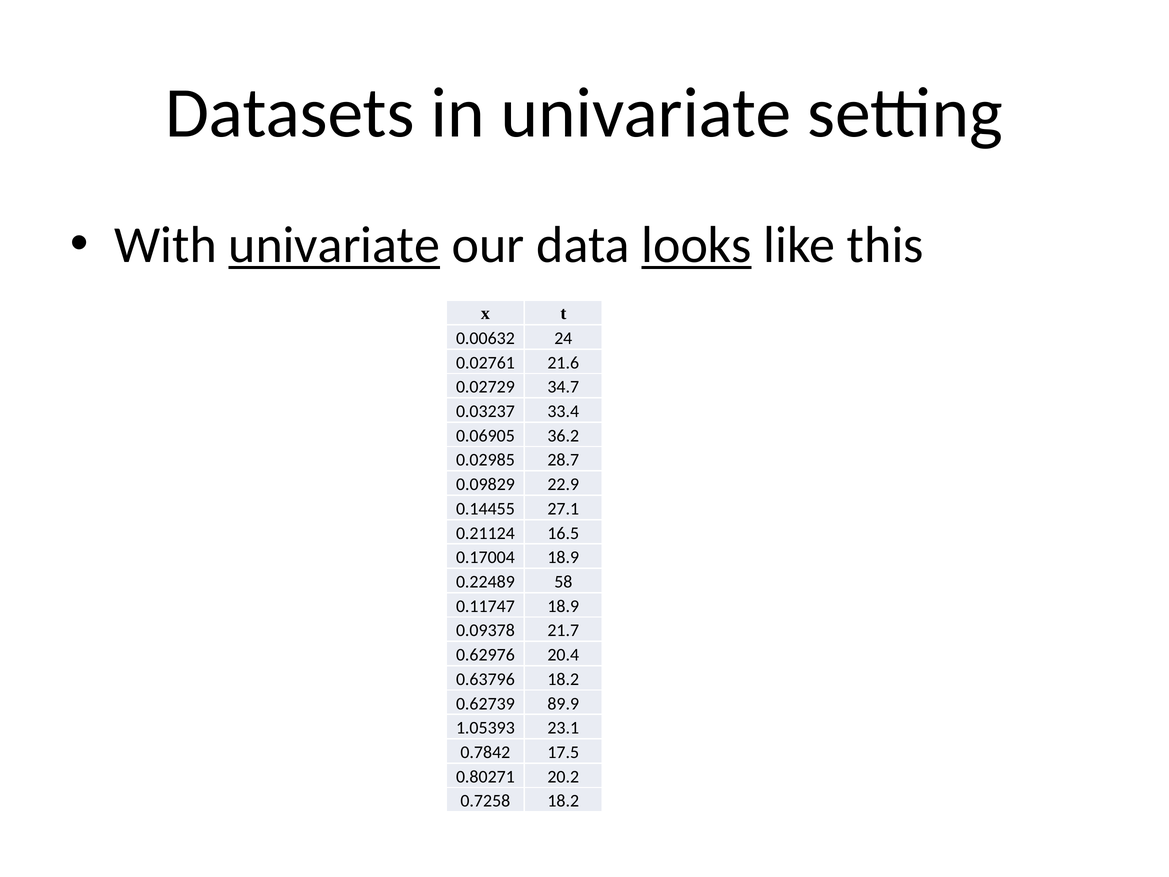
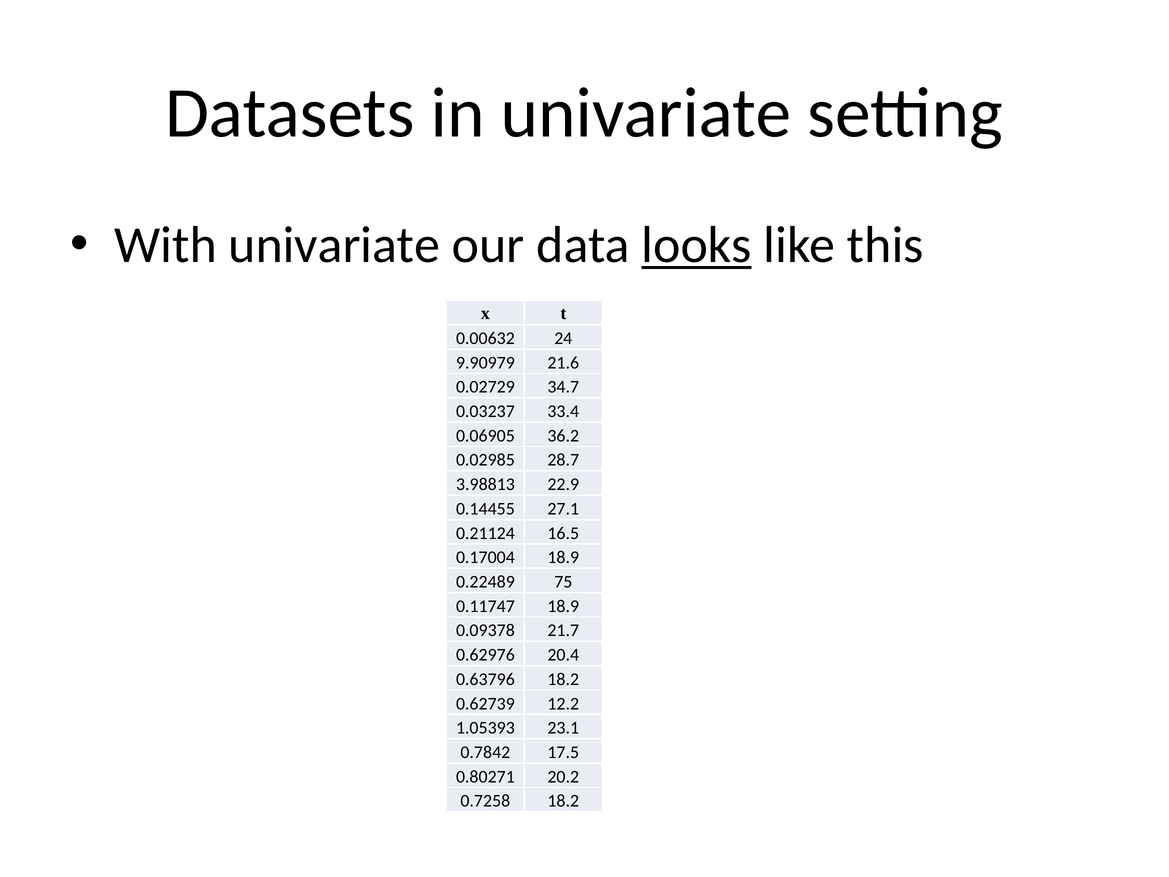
univariate underline: present -> none (334, 245)
0.02761: 0.02761 -> 9.90979 (485, 363)
0.09829: 0.09829 -> 3.98813 (485, 484)
58: 58 -> 75 (563, 582)
89.9: 89.9 -> 12.2 (563, 703)
